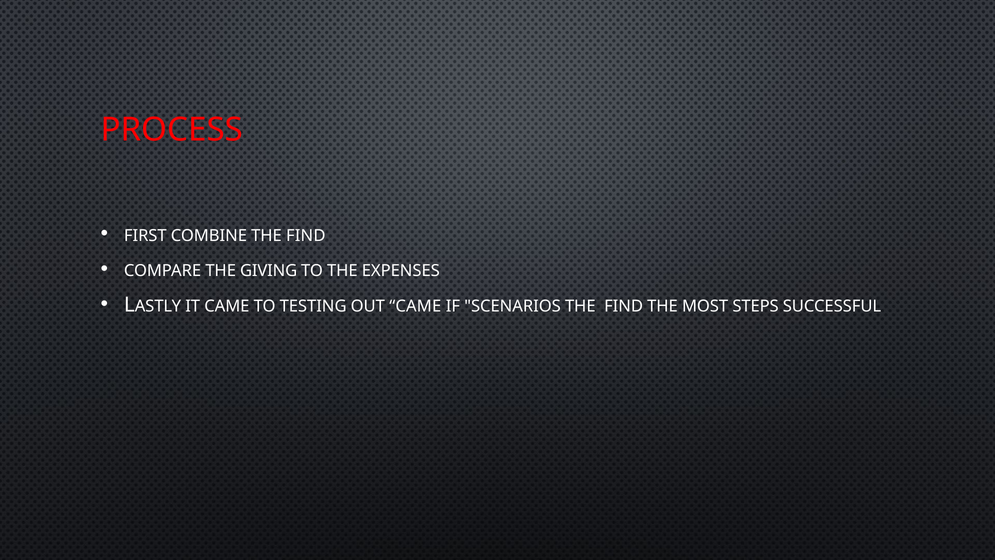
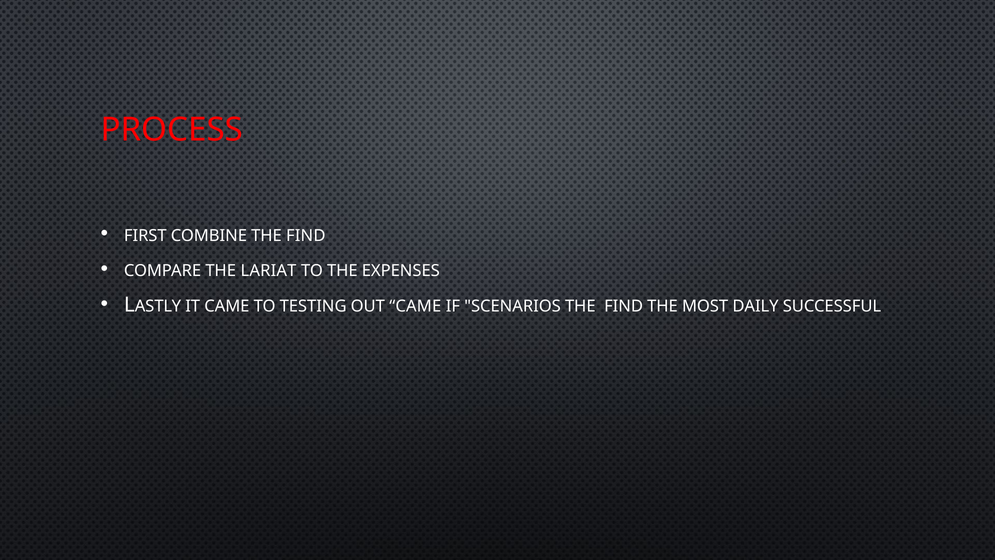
GIVING: GIVING -> LARIAT (268, 271)
STEPS: STEPS -> DAILY (756, 306)
